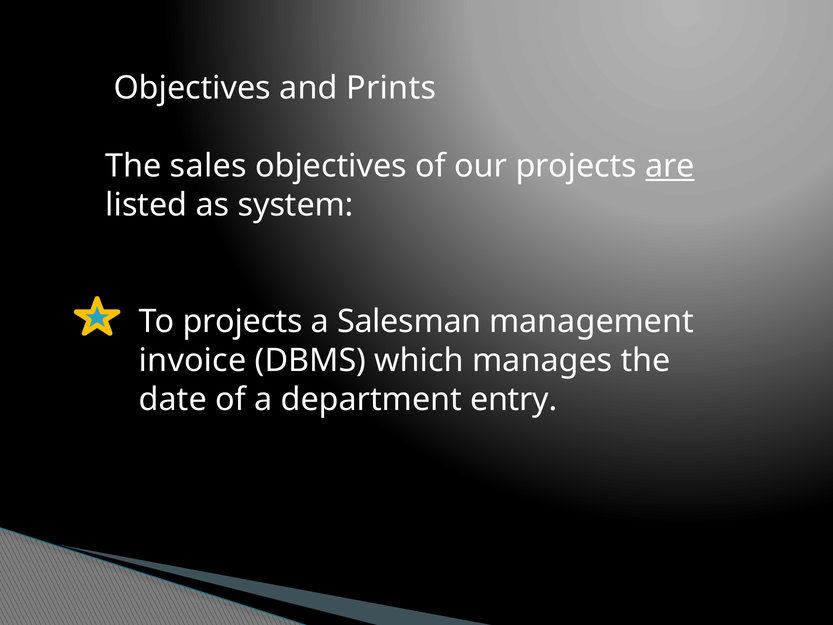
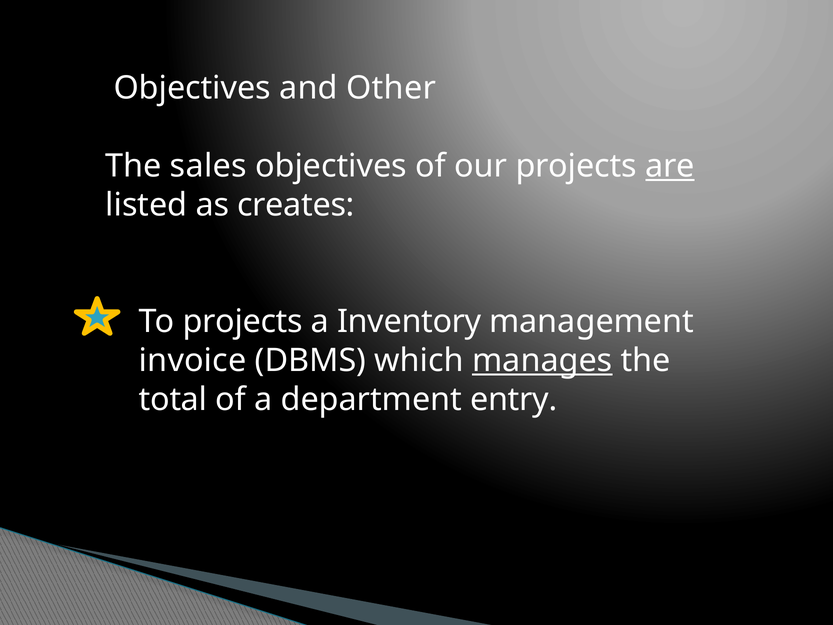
Prints: Prints -> Other (391, 88)
system: system -> creates (296, 205)
Salesman: Salesman -> Inventory (409, 322)
manages underline: none -> present (542, 361)
date: date -> total (173, 399)
